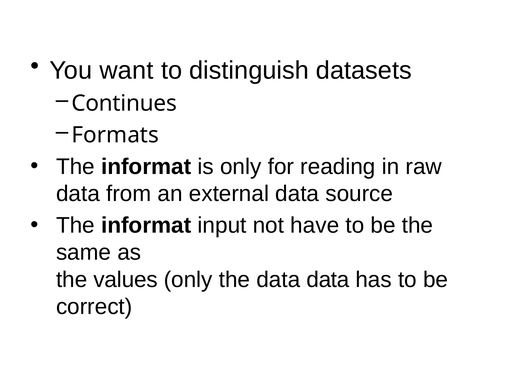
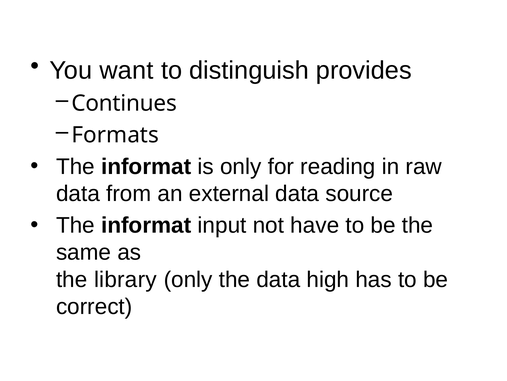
datasets: datasets -> provides (364, 70)
values: values -> library (125, 279)
data data: data -> high (328, 279)
